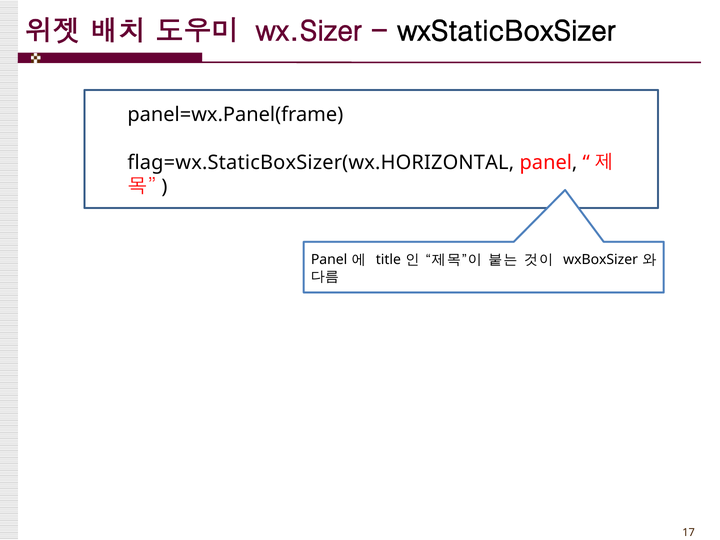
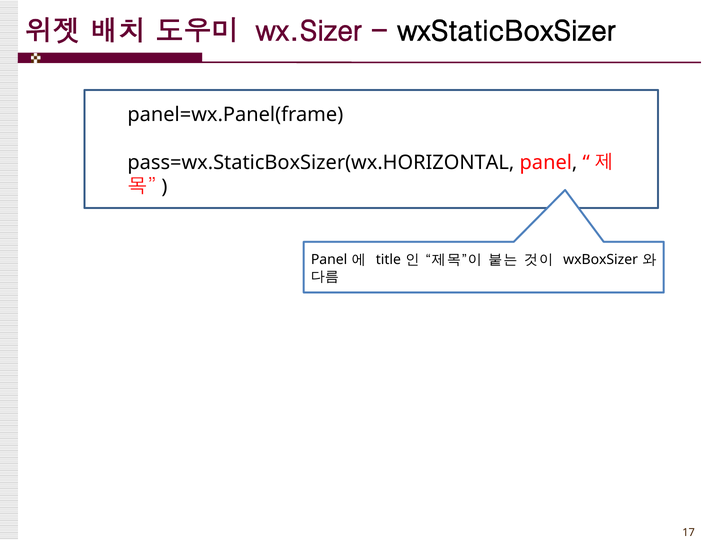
flag=wx.StaticBoxSizer(wx.HORIZONTAL: flag=wx.StaticBoxSizer(wx.HORIZONTAL -> pass=wx.StaticBoxSizer(wx.HORIZONTAL (321, 162)
